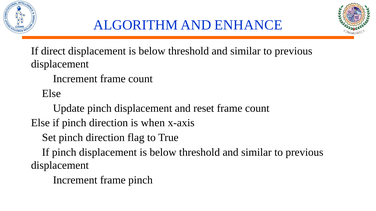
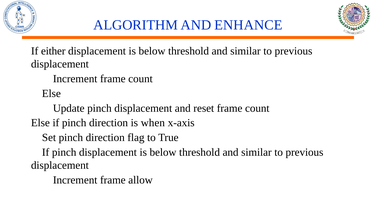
direct: direct -> either (53, 51)
frame pinch: pinch -> allow (140, 180)
